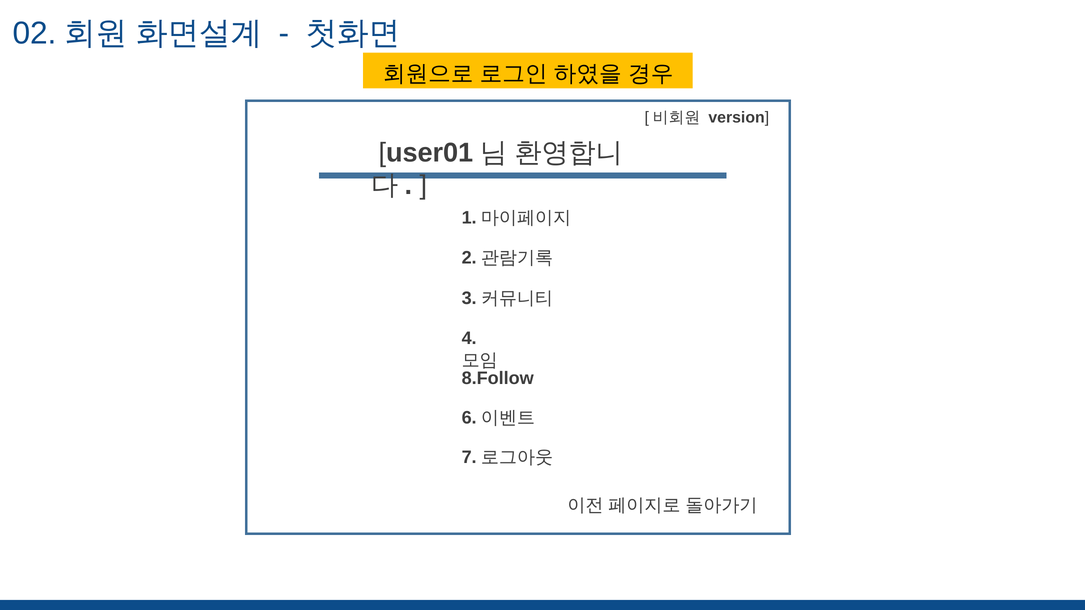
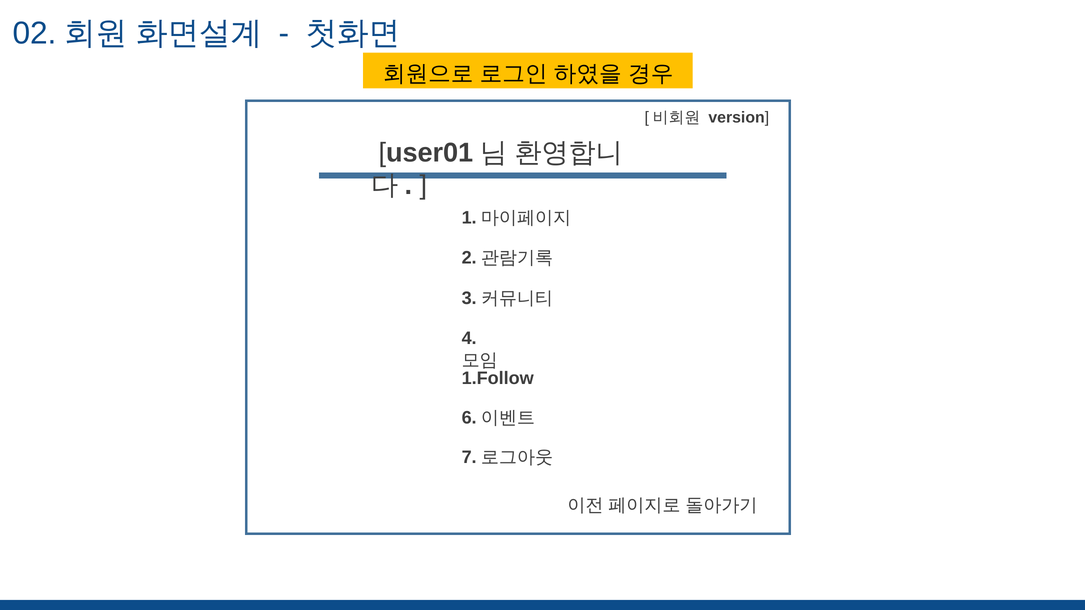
8.Follow: 8.Follow -> 1.Follow (498, 378)
